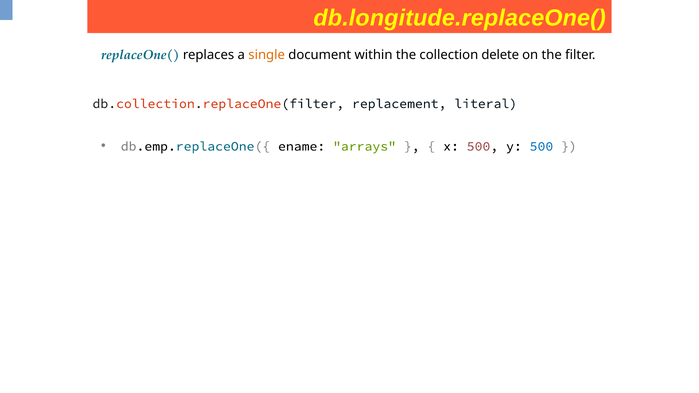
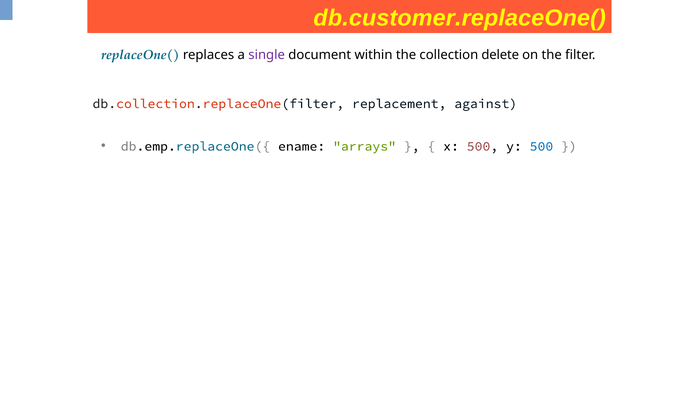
db.longitude.replaceOne(: db.longitude.replaceOne( -> db.customer.replaceOne( (460, 18)
single colour: orange -> purple (267, 55)
literal: literal -> against (486, 104)
